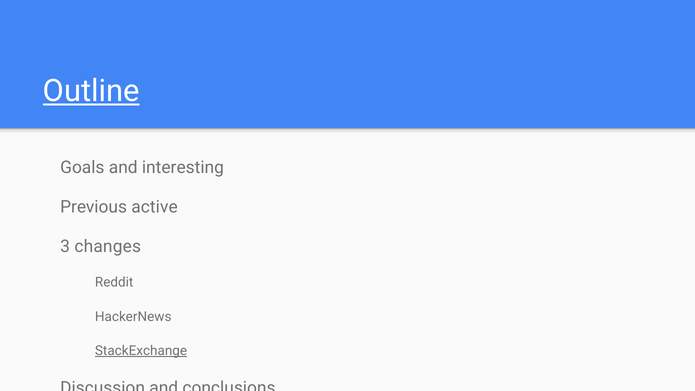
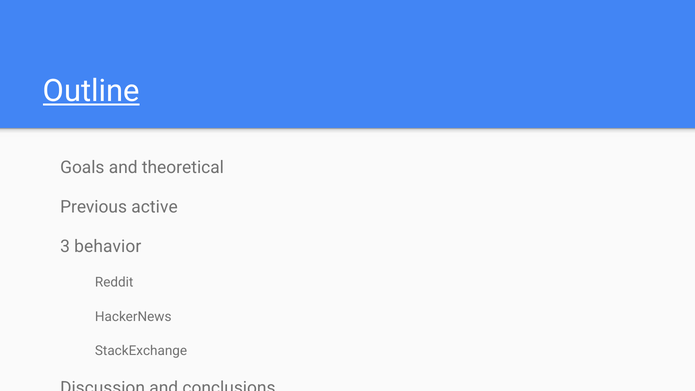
interesting: interesting -> theoretical (183, 168)
changes: changes -> behavior (108, 246)
StackExchange underline: present -> none (141, 351)
